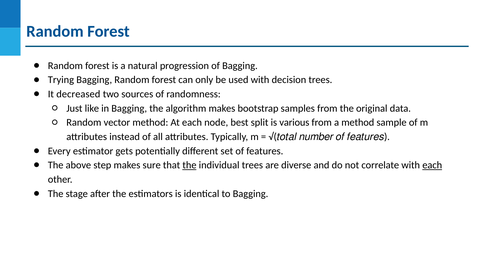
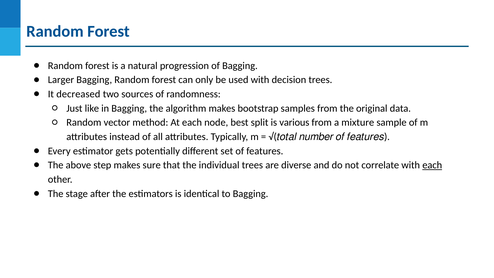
Trying: Trying -> Larger (61, 80)
a method: method -> mixture (358, 123)
the underline: present -> none (189, 165)
